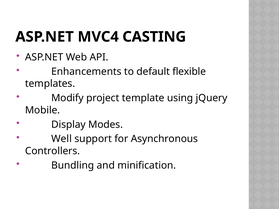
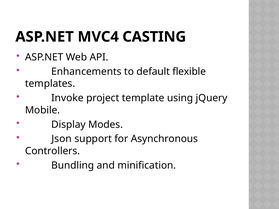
Modify: Modify -> Invoke (67, 98)
Well: Well -> Json (62, 139)
